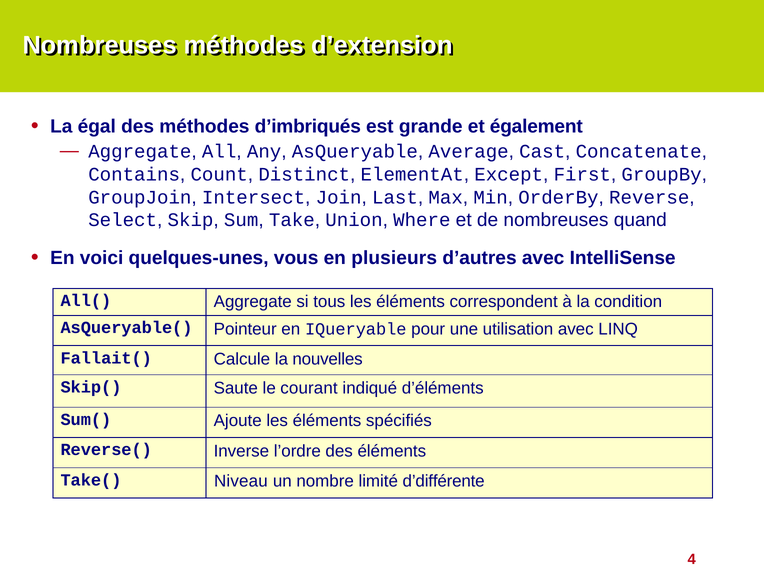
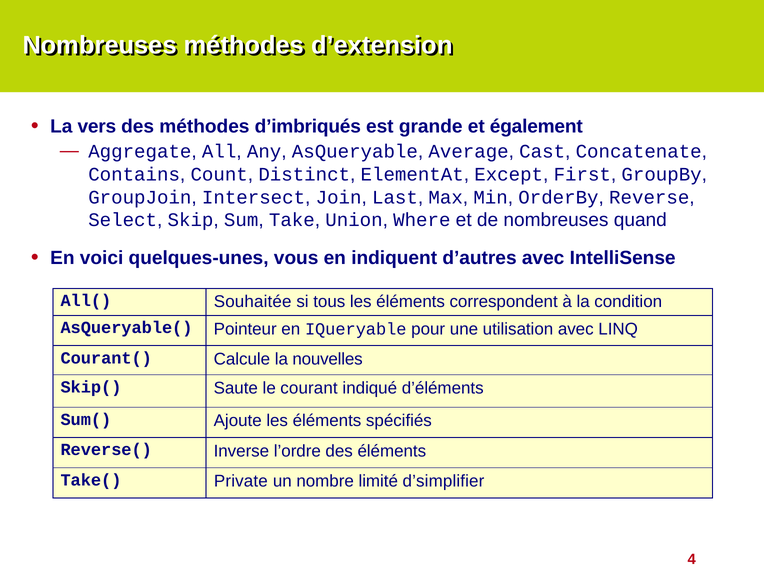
égal: égal -> vers (97, 126)
plusieurs: plusieurs -> indiquent (394, 258)
All( Aggregate: Aggregate -> Souhaitée (253, 302)
Fallait(: Fallait( -> Courant( (106, 358)
Niveau: Niveau -> Private (241, 481)
d’différente: d’différente -> d’simplifier (443, 481)
